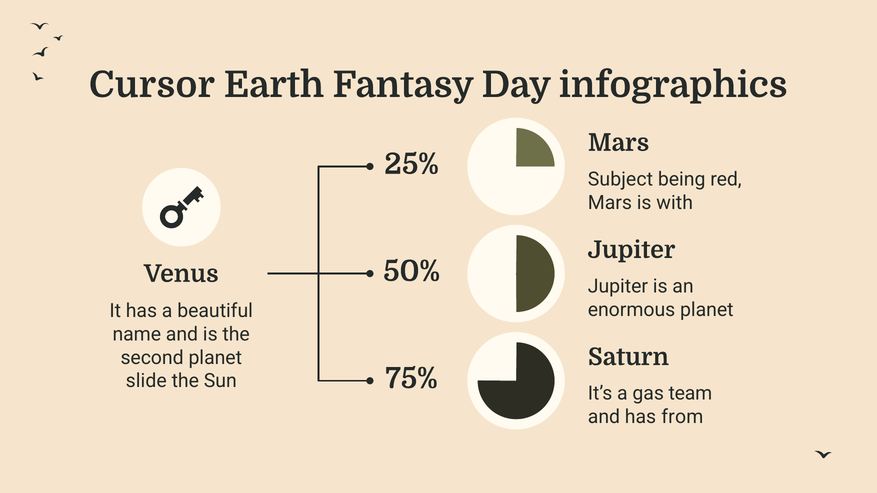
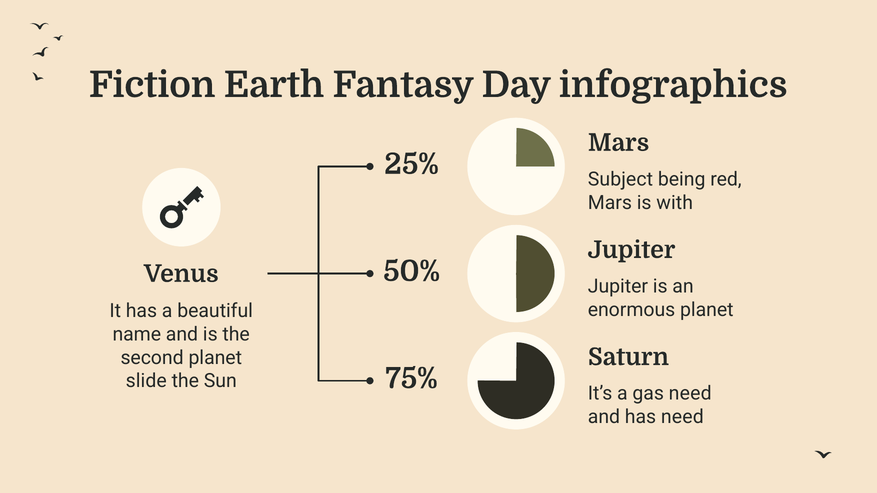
Cursor: Cursor -> Fiction (152, 85)
gas team: team -> need (690, 394)
has from: from -> need (682, 417)
